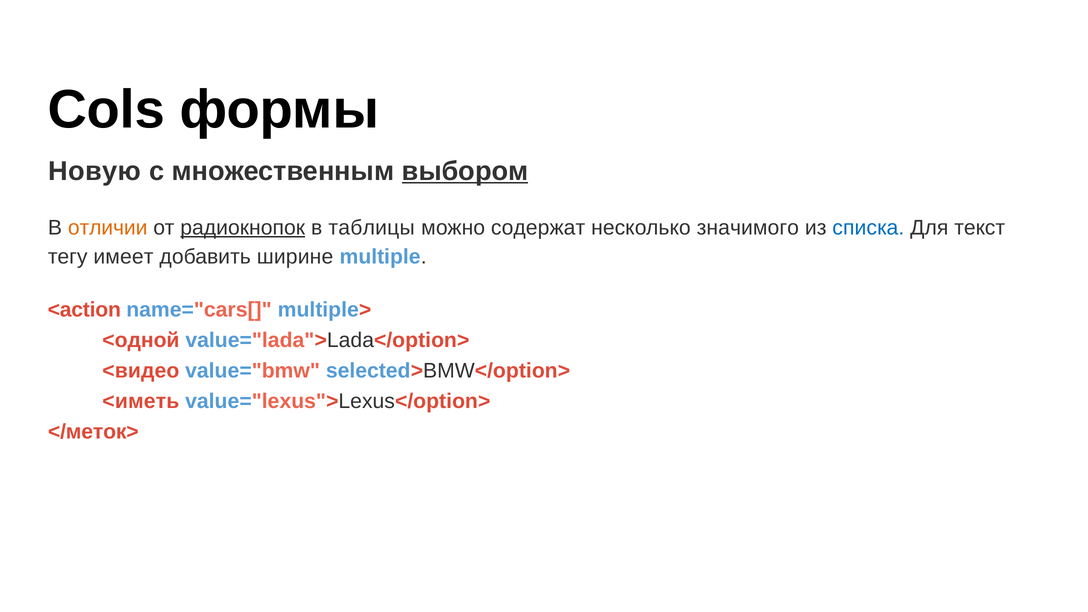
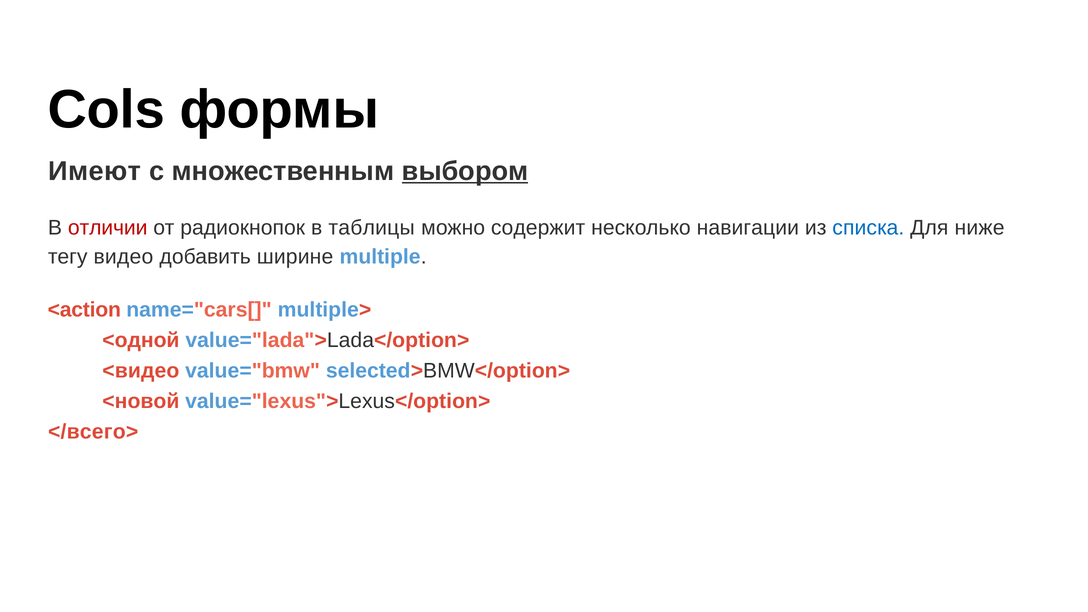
Новую: Новую -> Имеют (95, 171)
отличии colour: orange -> red (108, 228)
радиокнопок underline: present -> none (243, 228)
содержат: содержат -> содержит (538, 228)
значимого: значимого -> навигации (748, 228)
текст: текст -> ниже (980, 228)
имеет: имеет -> видео (123, 257)
<иметь: <иметь -> <новой (141, 401)
</меток>: </меток> -> </всего> (93, 432)
